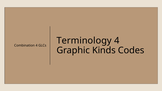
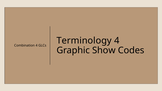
Kinds: Kinds -> Show (104, 50)
